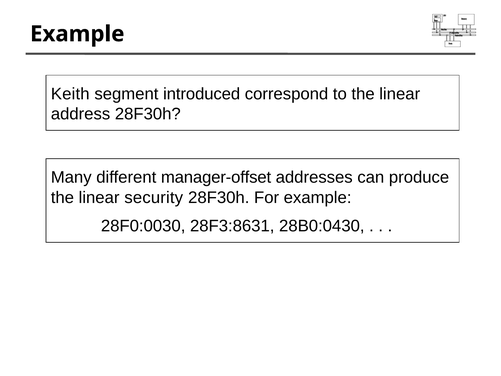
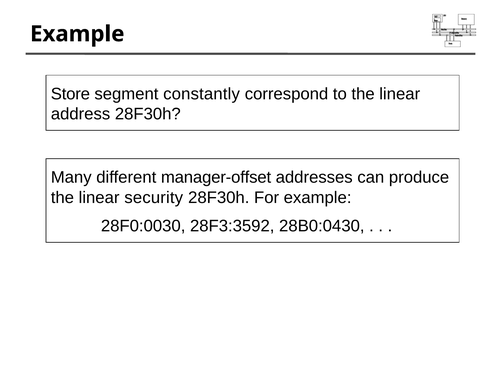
Keith: Keith -> Store (70, 94)
introduced: introduced -> constantly (202, 94)
28F3:8631: 28F3:8631 -> 28F3:3592 (232, 226)
